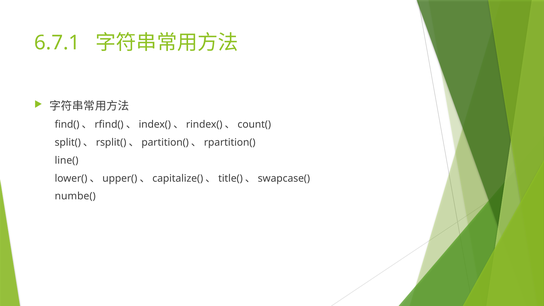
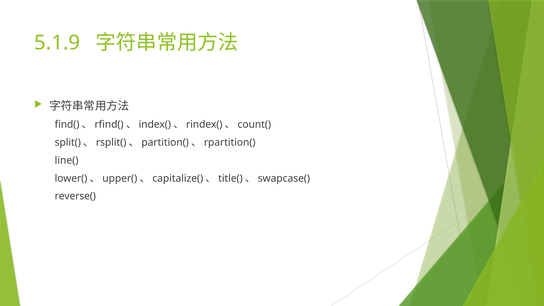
6.7.1: 6.7.1 -> 5.1.9 (57, 43)
numbe(: numbe( -> reverse( (75, 196)
